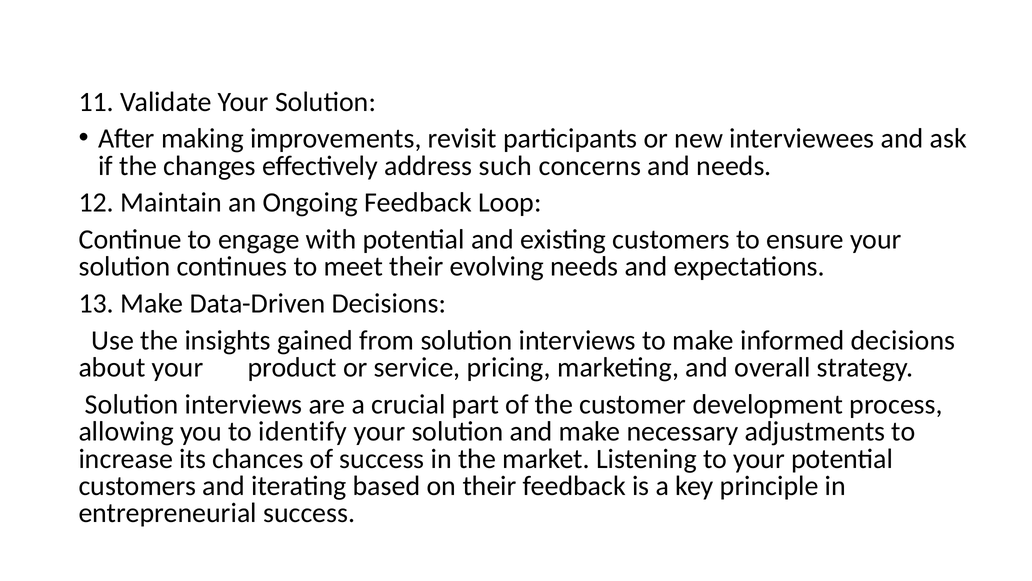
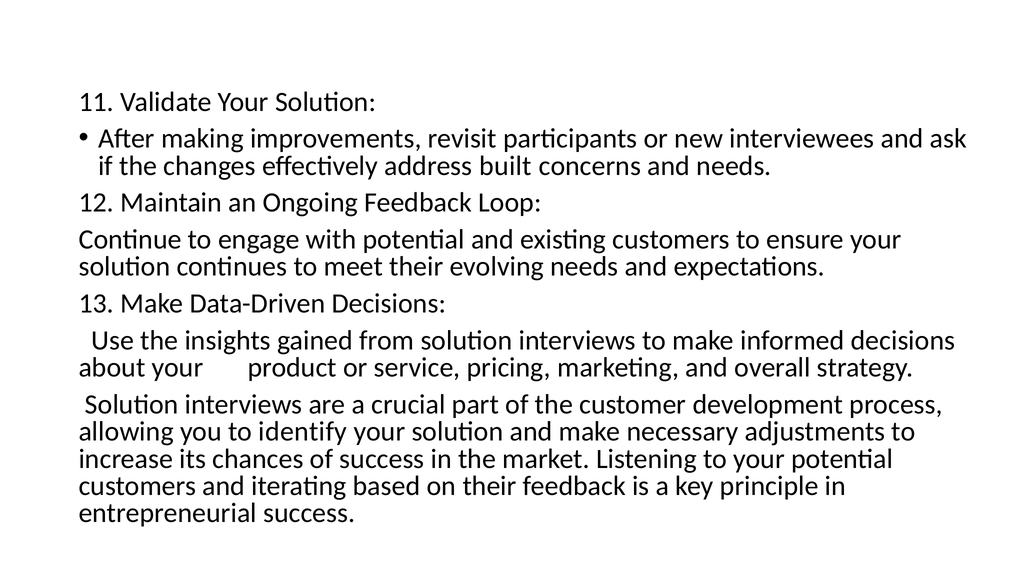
such: such -> built (505, 166)
